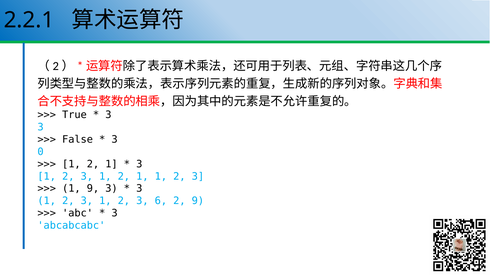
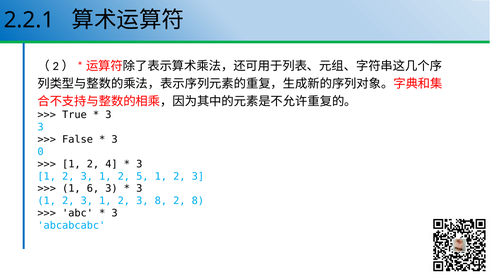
1: 1 -> 4 (111, 164)
3 1 2 1: 1 -> 5 (142, 176)
1 9: 9 -> 6 (93, 189)
3 6: 6 -> 8 (161, 201)
2 9: 9 -> 8 (198, 201)
